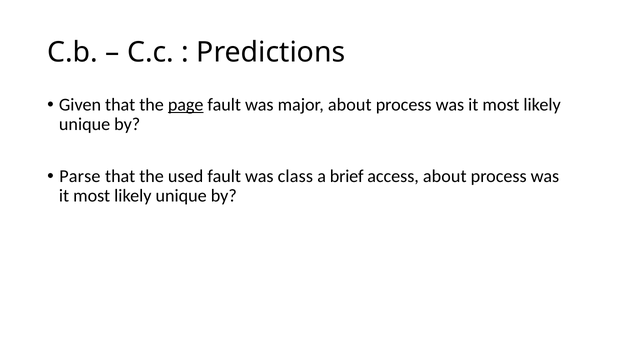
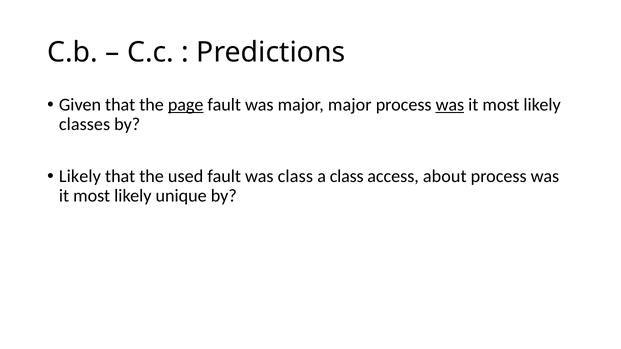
major about: about -> major (350, 105)
was underline: none -> present (450, 105)
unique: unique -> classes (85, 125)
Parse: Parse -> Likely (80, 177)
a brief: brief -> class (347, 177)
